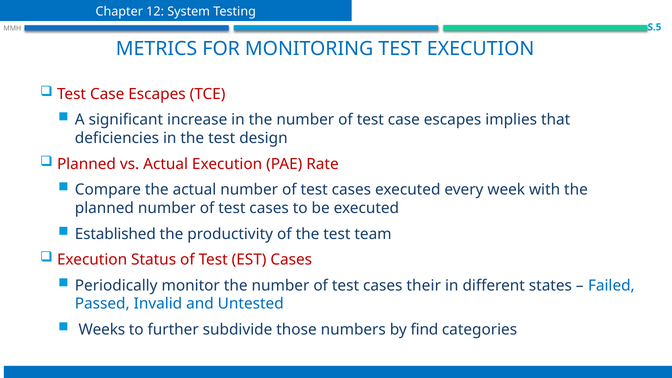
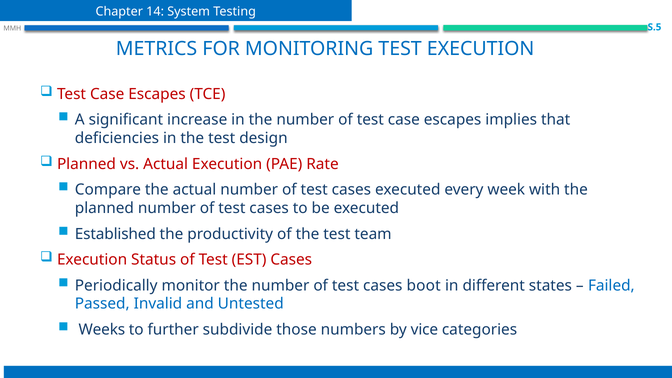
12: 12 -> 14 (155, 11)
their: their -> boot (424, 285)
find: find -> vice (424, 330)
